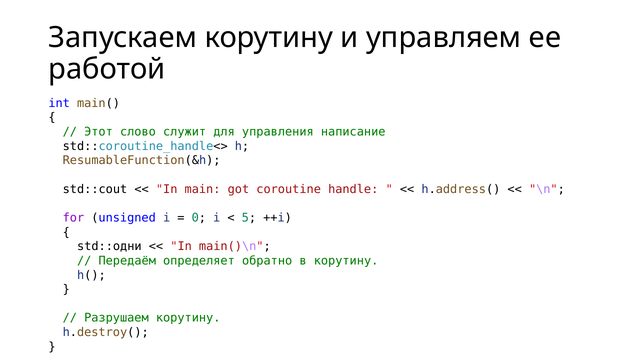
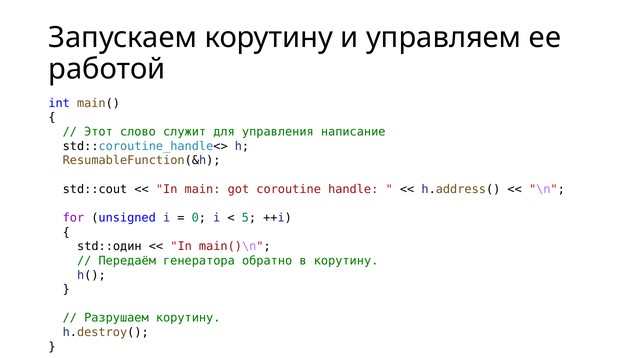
std::одни: std::одни -> std::один (109, 246)
определяет: определяет -> генератора (199, 261)
